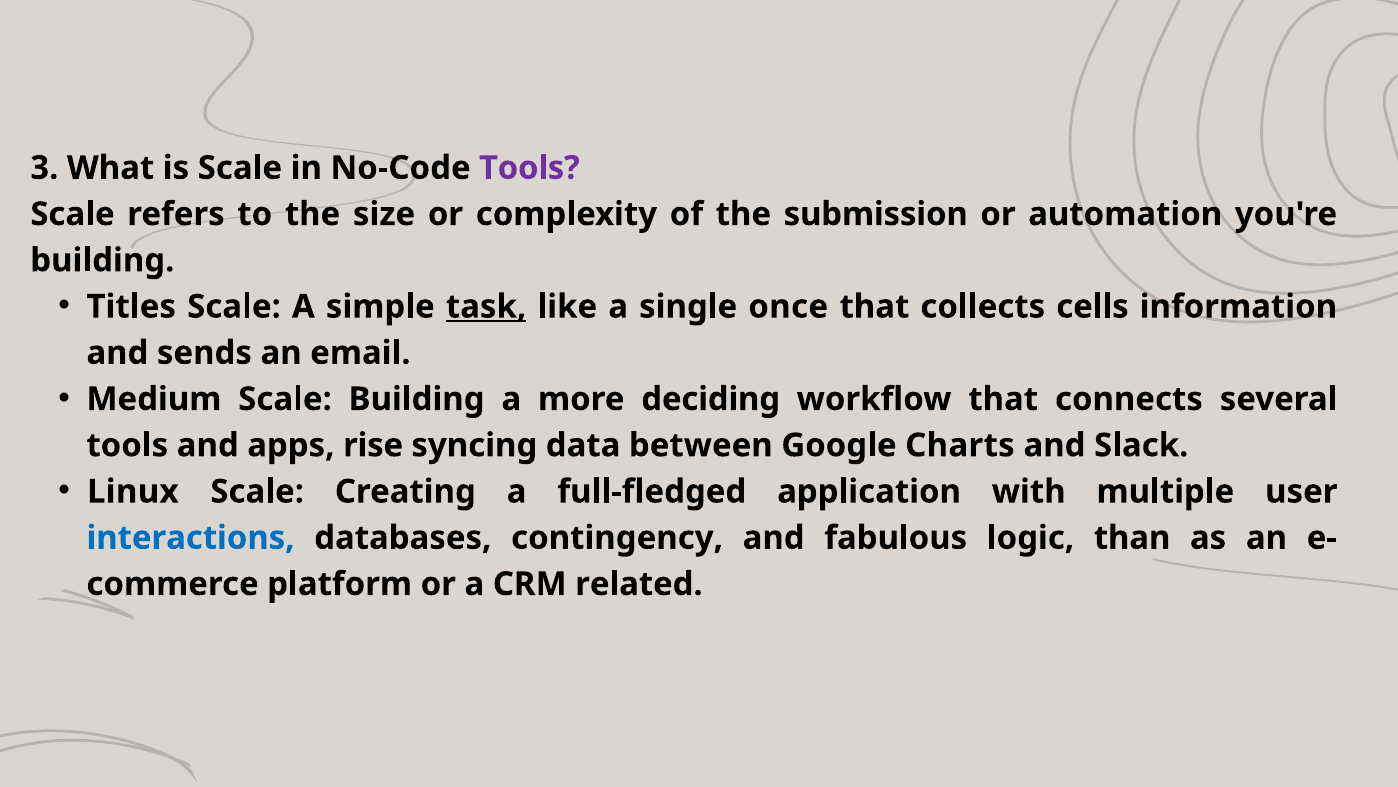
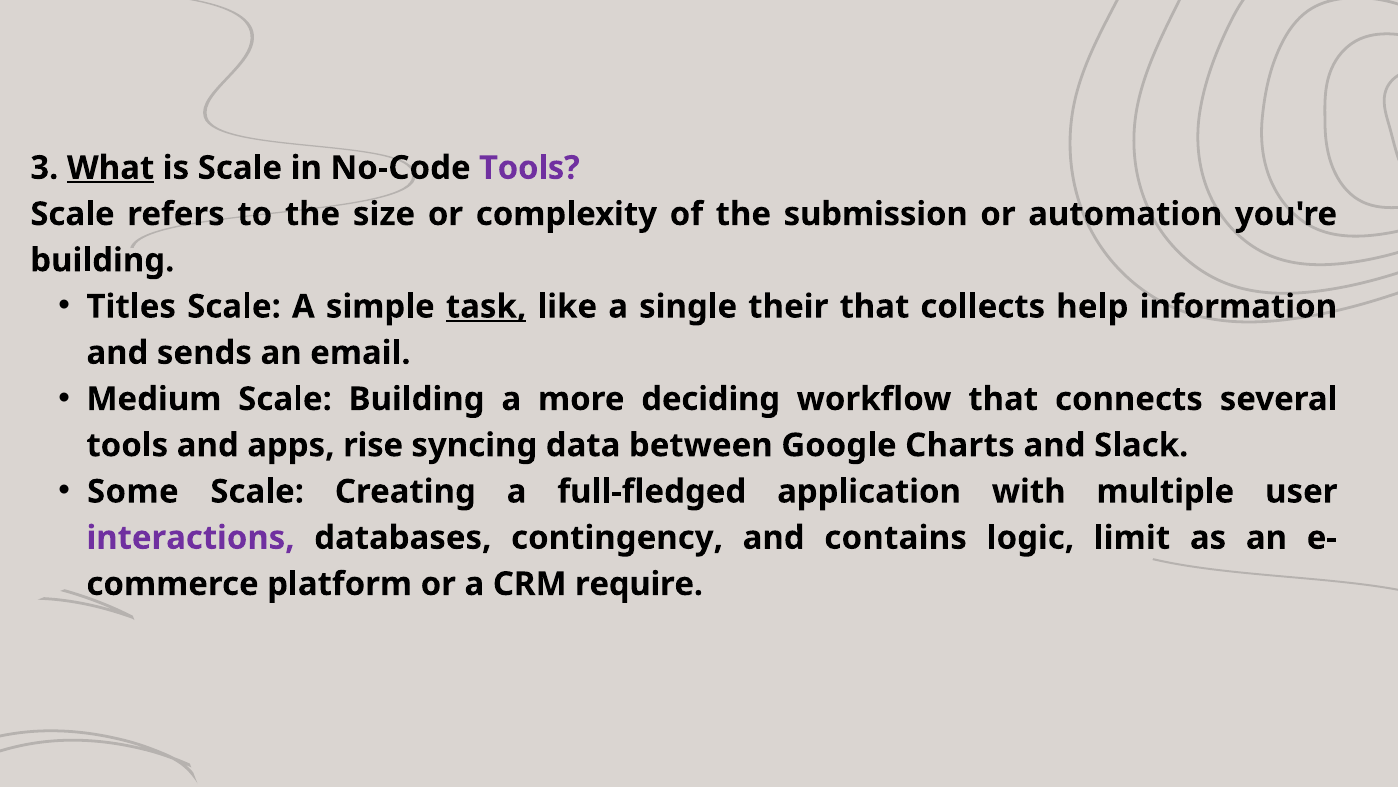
What underline: none -> present (111, 168)
once: once -> their (788, 306)
cells: cells -> help (1092, 306)
Linux: Linux -> Some (133, 491)
interactions colour: blue -> purple (191, 537)
fabulous: fabulous -> contains (896, 537)
than: than -> limit (1132, 537)
related: related -> require (639, 584)
